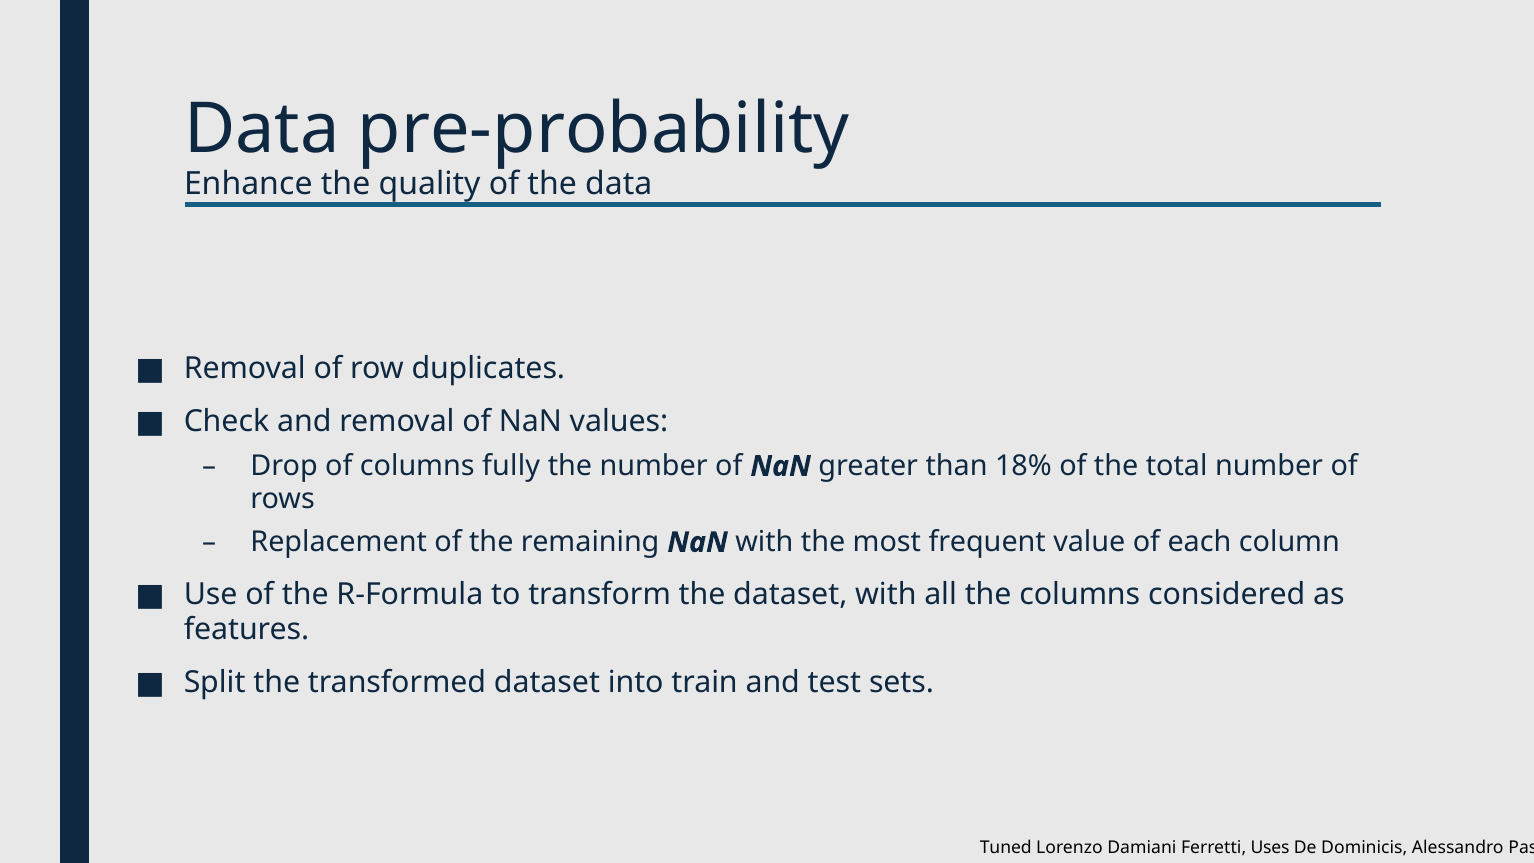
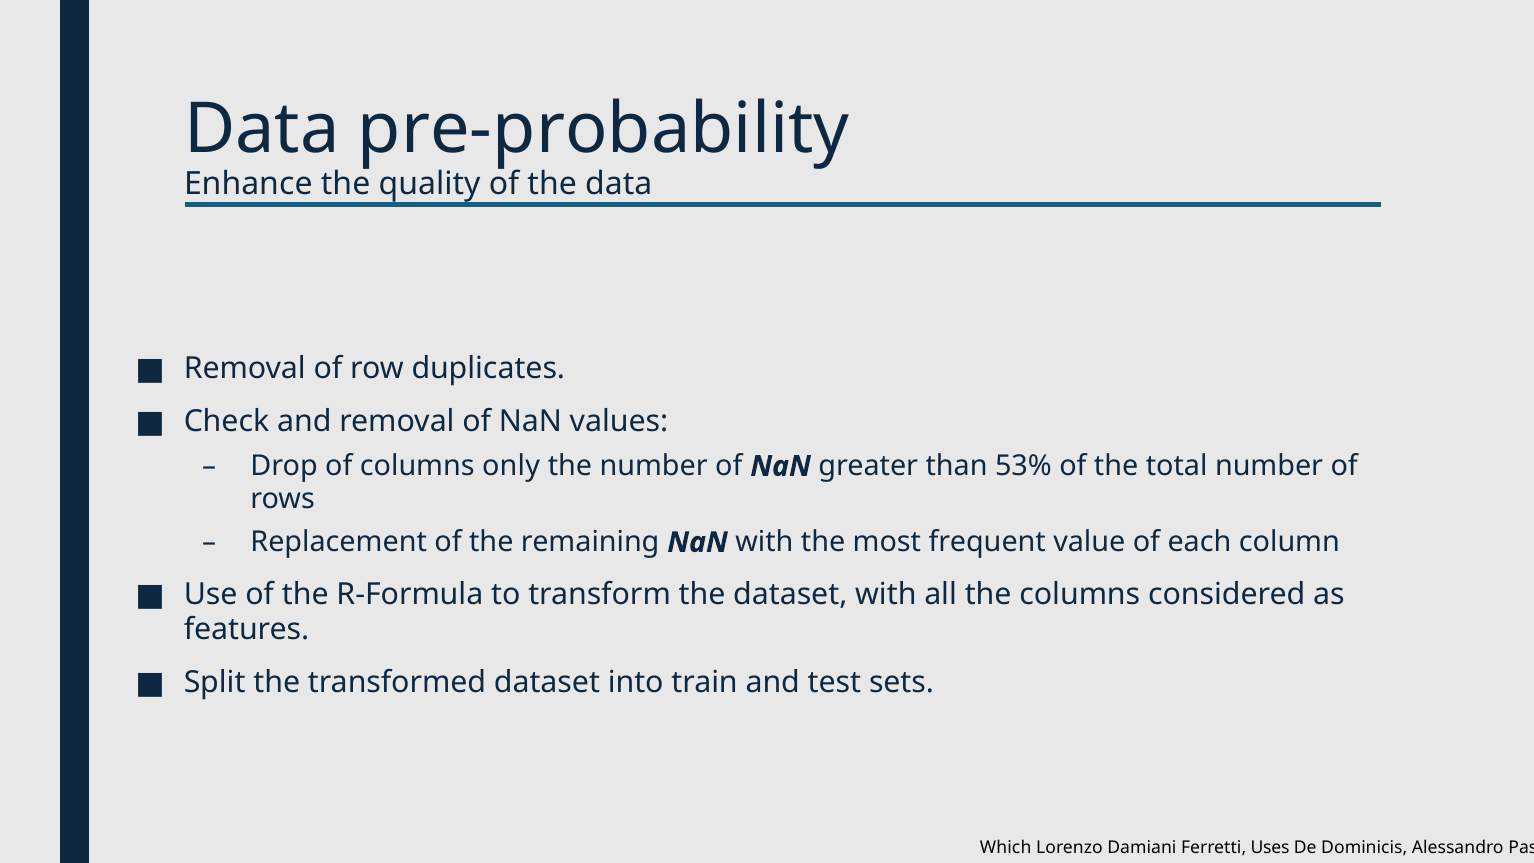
fully: fully -> only (511, 466)
18%: 18% -> 53% (1023, 466)
Tuned: Tuned -> Which (1006, 847)
